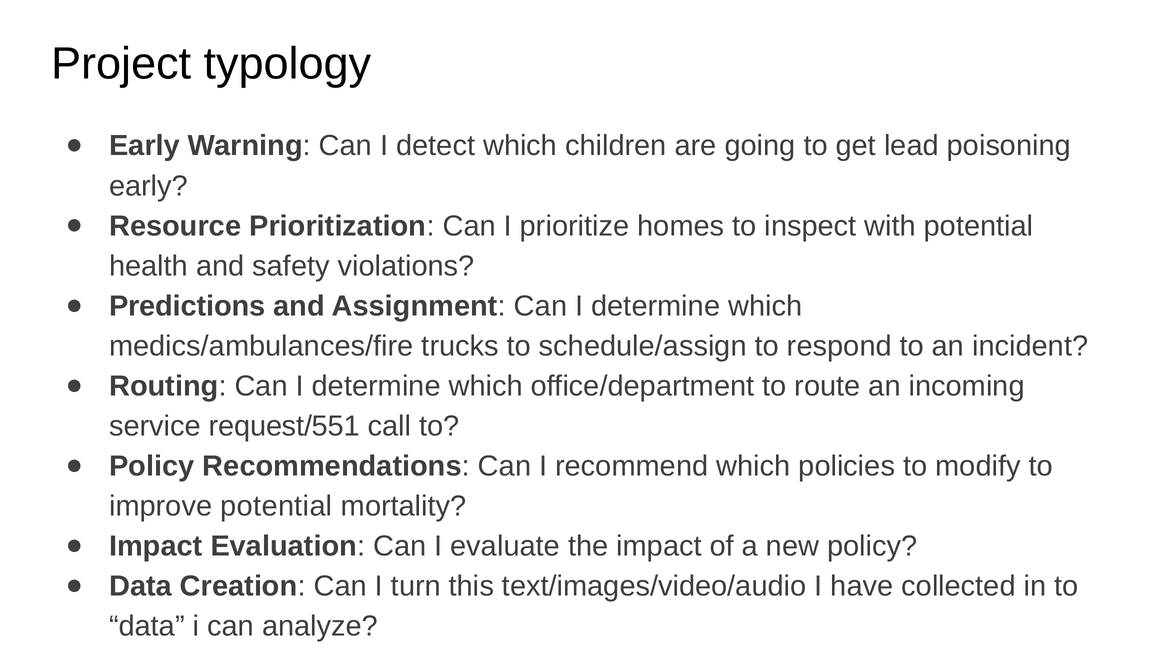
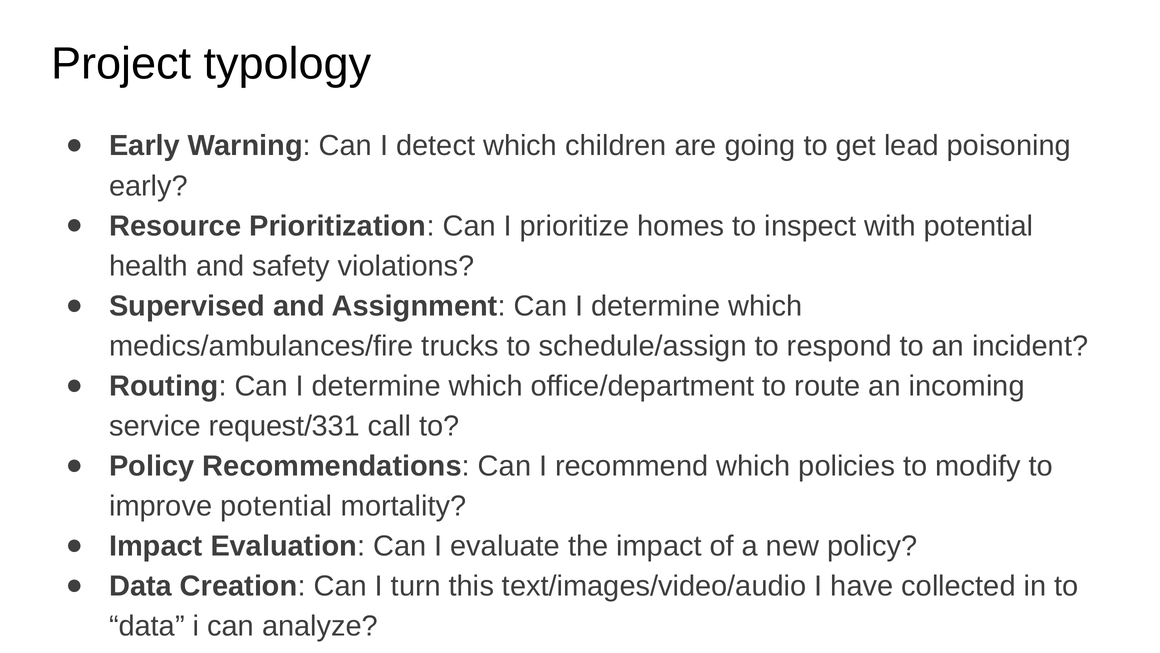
Predictions: Predictions -> Supervised (187, 306)
request/551: request/551 -> request/331 (284, 426)
